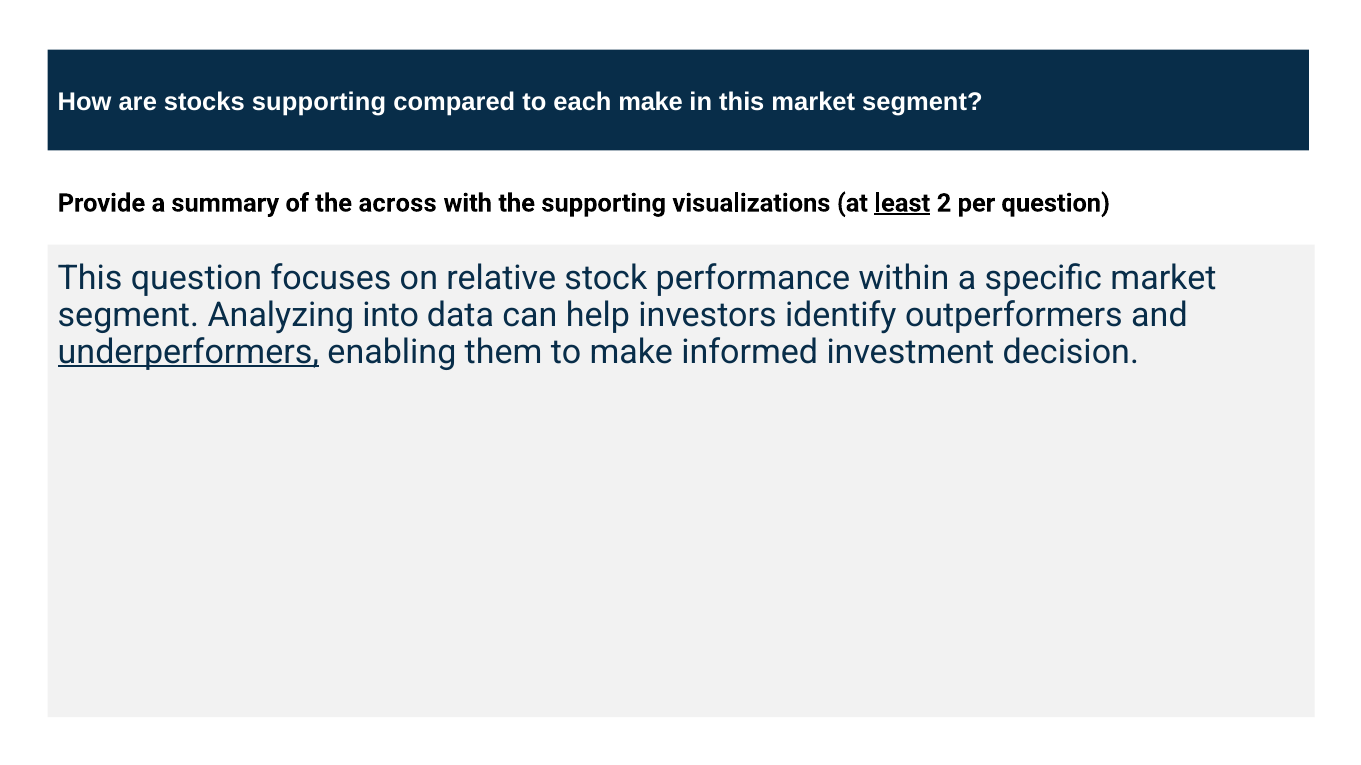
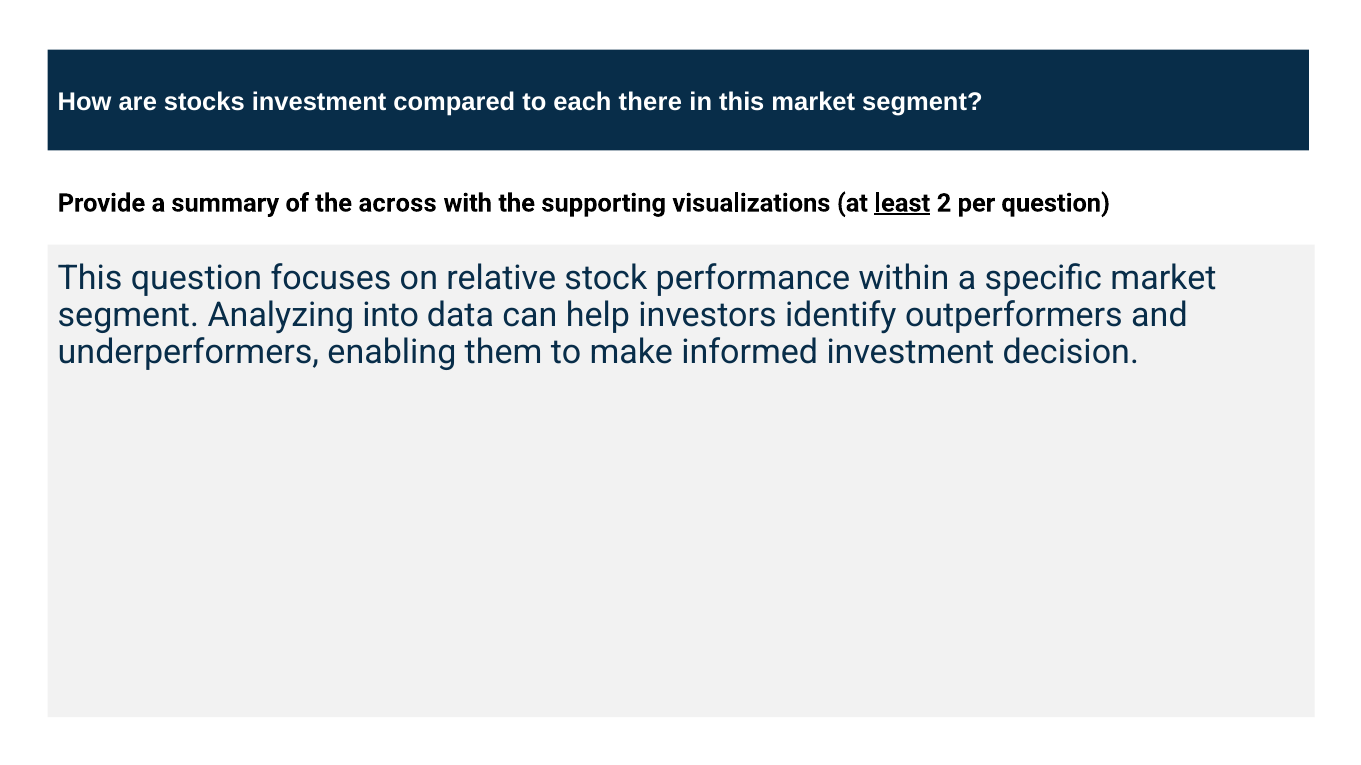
stocks supporting: supporting -> investment (319, 102)
each make: make -> there (650, 102)
underperformers underline: present -> none (188, 352)
